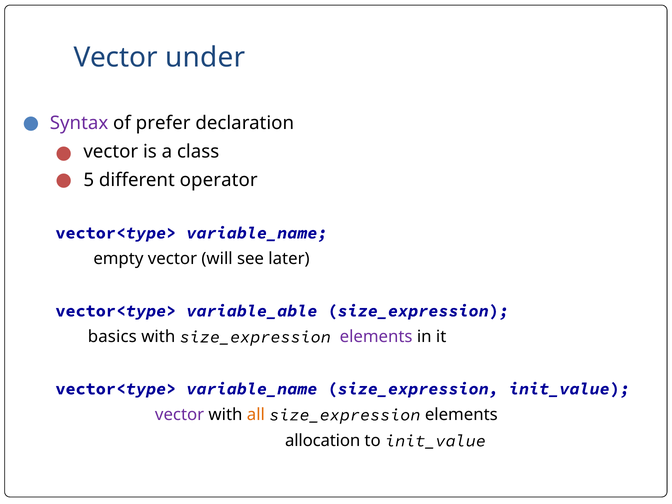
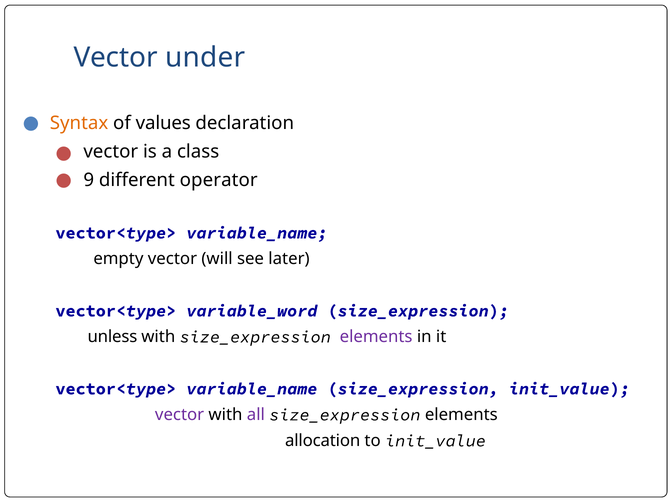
Syntax colour: purple -> orange (79, 123)
prefer: prefer -> values (163, 123)
5: 5 -> 9 (89, 180)
variable_able: variable_able -> variable_word (252, 311)
basics: basics -> unless (112, 337)
all colour: orange -> purple (256, 415)
